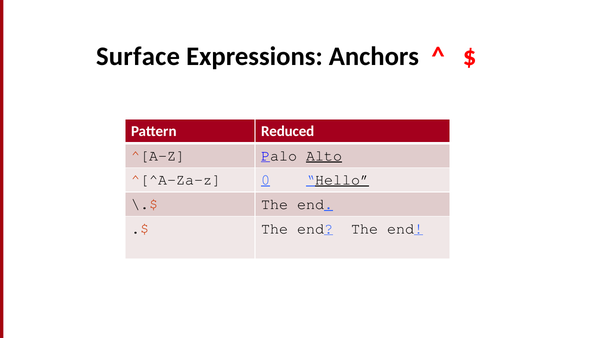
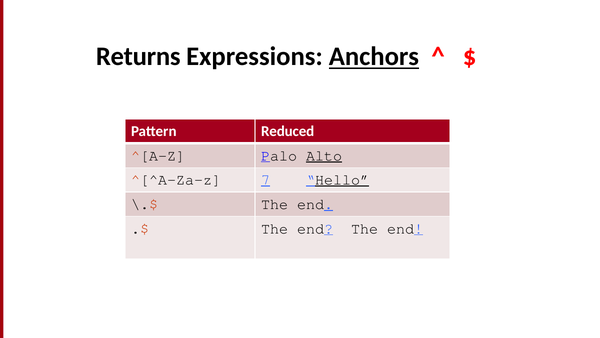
Surface: Surface -> Returns (138, 57)
Anchors underline: none -> present (374, 57)
0: 0 -> 7 (266, 180)
